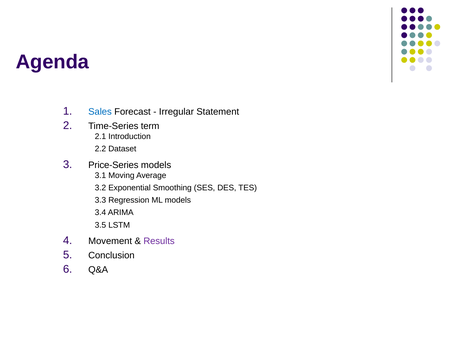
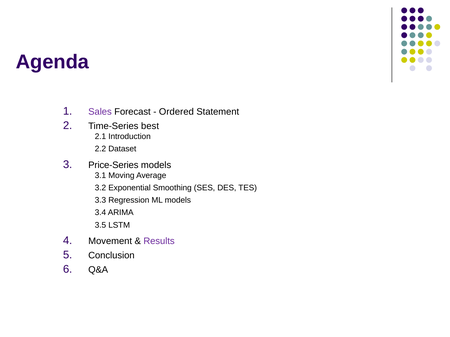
Sales colour: blue -> purple (100, 112)
Irregular: Irregular -> Ordered (176, 112)
term: term -> best (150, 126)
